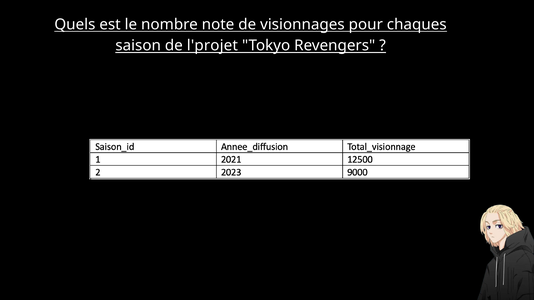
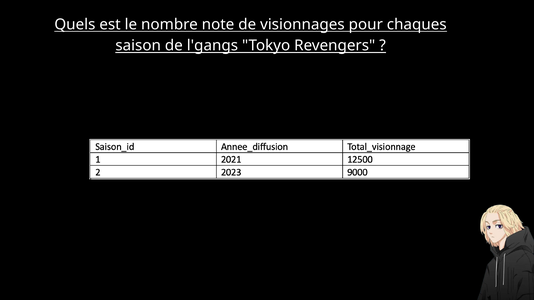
l'projet: l'projet -> l'gangs (212, 46)
